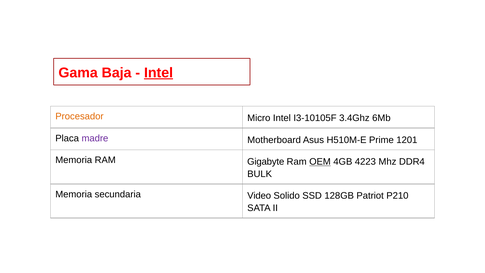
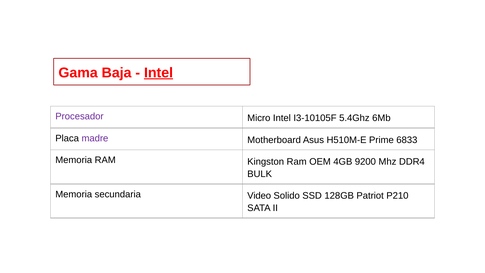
Procesador colour: orange -> purple (79, 116)
3.4Ghz: 3.4Ghz -> 5.4Ghz (354, 118)
1201: 1201 -> 6833 (407, 140)
Gigabyte: Gigabyte -> Kingston (266, 162)
OEM underline: present -> none (320, 162)
4223: 4223 -> 9200 (365, 162)
